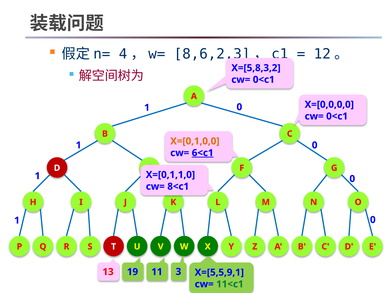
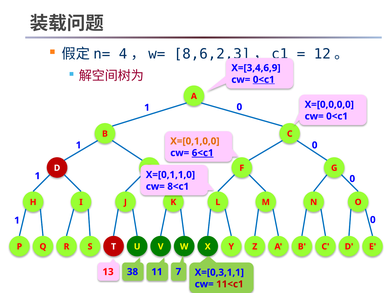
X=[5,8,3,2: X=[5,8,3,2 -> X=[3,4,6,9 (256, 68)
0<c1 underline: none -> present (264, 80)
19: 19 -> 38 (133, 272)
3: 3 -> 7 (178, 272)
X=[5,5,9,1: X=[5,5,9,1 -> X=[0,3,1,1 (219, 273)
11<c1 colour: green -> red (230, 284)
